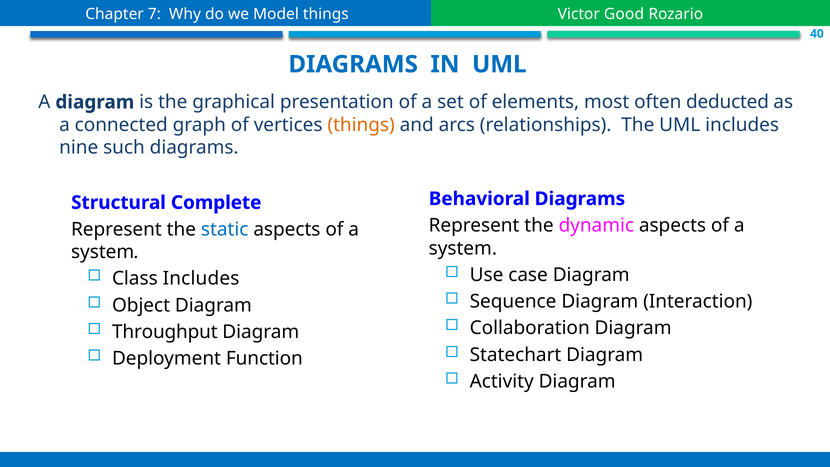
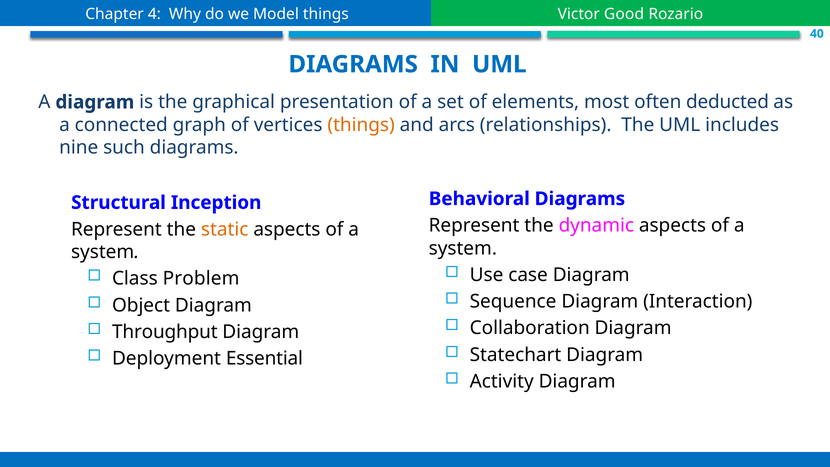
7: 7 -> 4 (154, 14)
Complete: Complete -> Inception (216, 203)
static colour: blue -> orange (225, 229)
Class Includes: Includes -> Problem (201, 279)
Function: Function -> Essential (264, 358)
